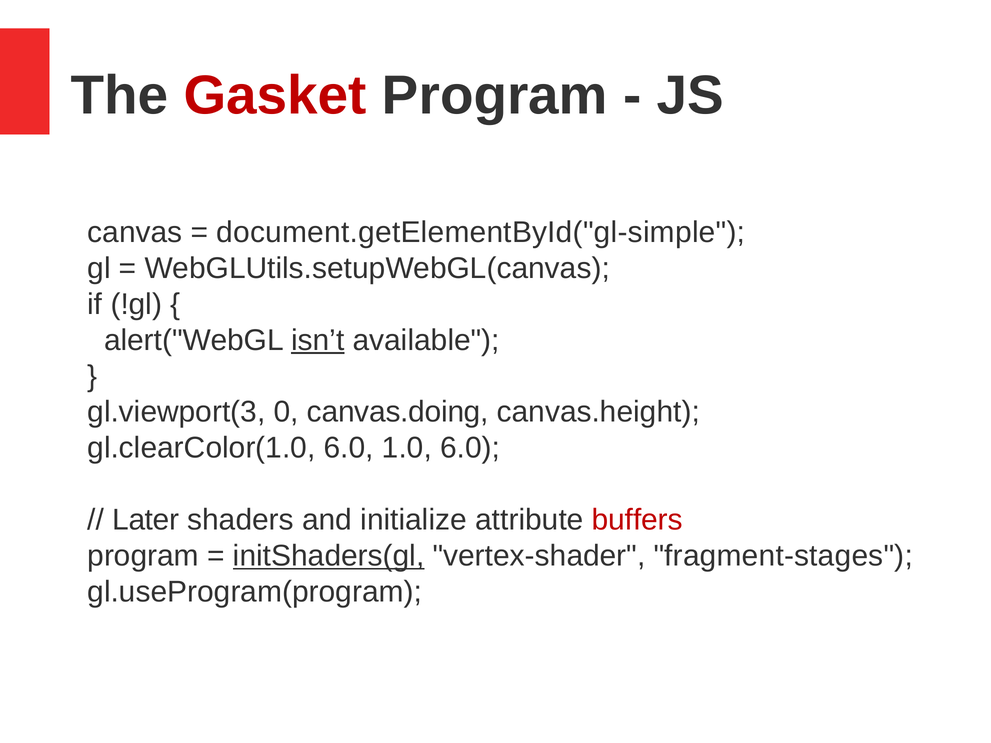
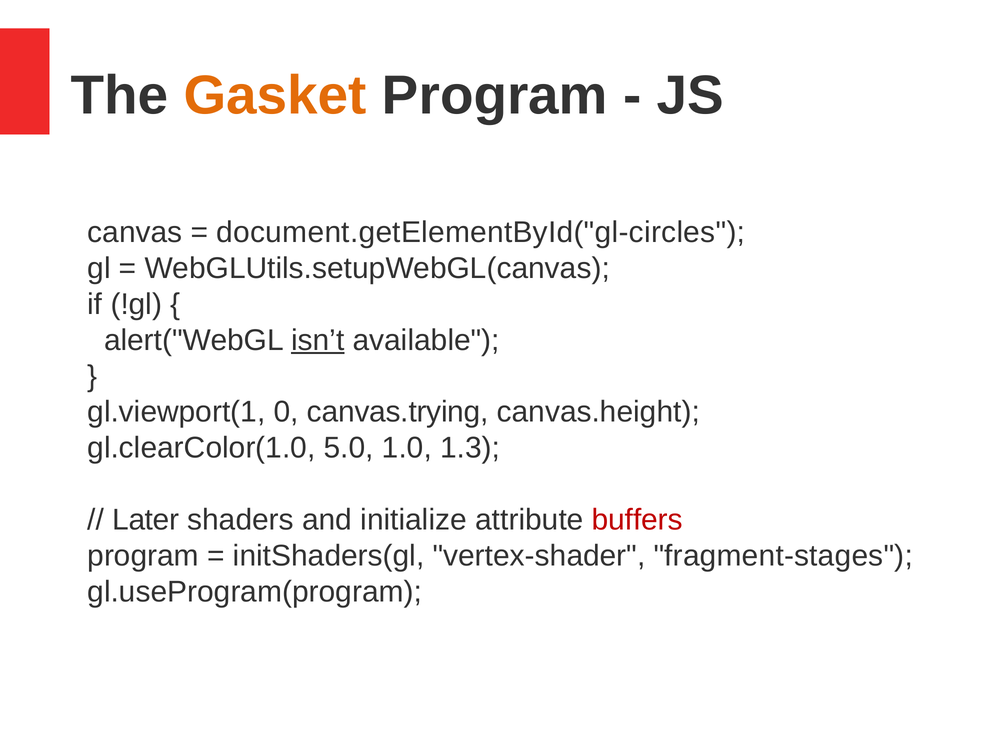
Gasket colour: red -> orange (275, 95)
document.getElementById("gl-simple: document.getElementById("gl-simple -> document.getElementById("gl-circles (481, 232)
gl.viewport(3: gl.viewport(3 -> gl.viewport(1 (176, 412)
canvas.doing: canvas.doing -> canvas.trying (398, 412)
gl.clearColor(1.0 6.0: 6.0 -> 5.0 (349, 448)
1.0 6.0: 6.0 -> 1.3 (470, 448)
initShaders(gl underline: present -> none (329, 556)
